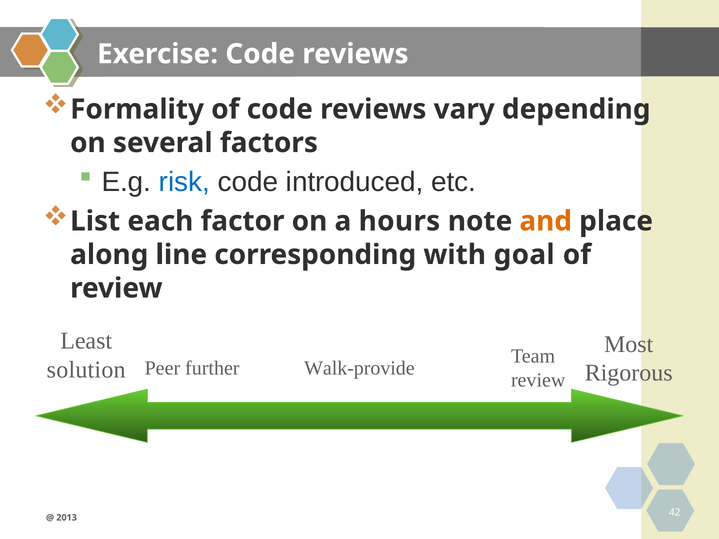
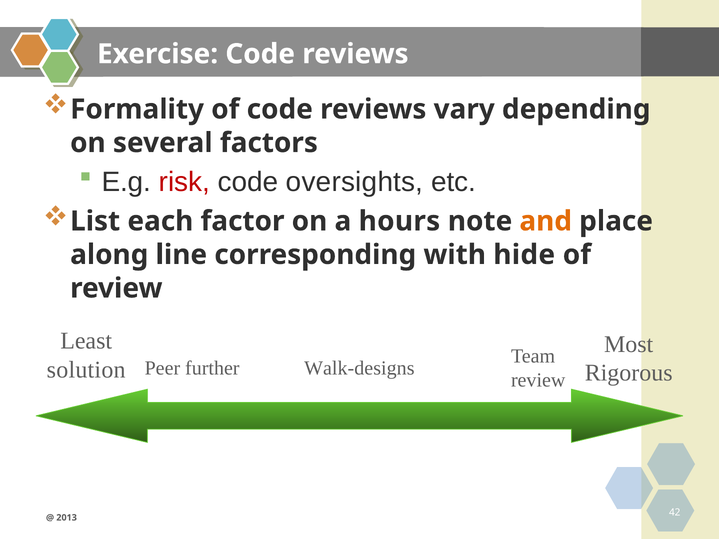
risk colour: blue -> red (184, 182)
introduced: introduced -> oversights (355, 182)
goal: goal -> hide (524, 255)
Walk-provide: Walk-provide -> Walk-designs (359, 368)
